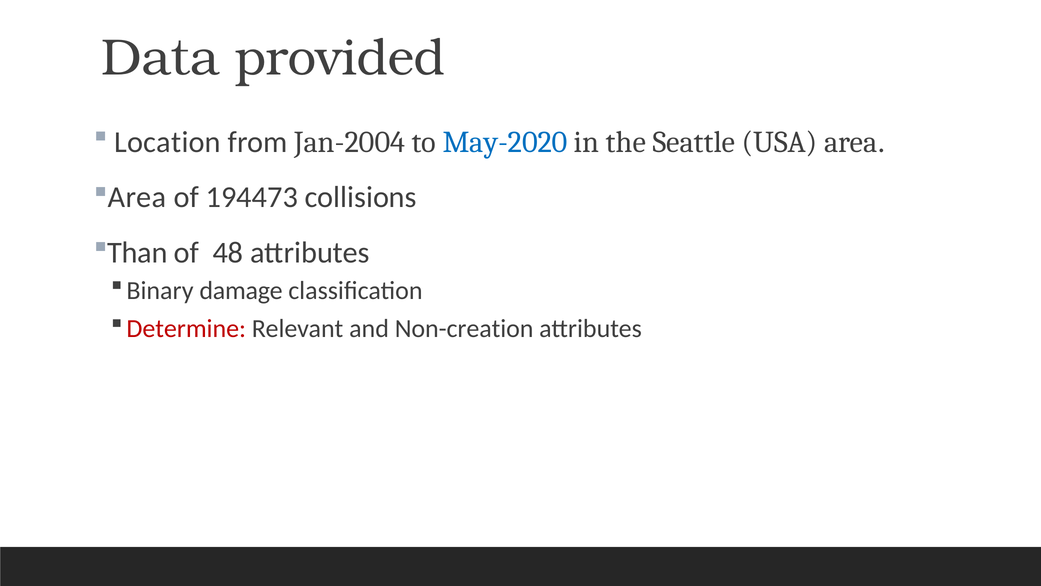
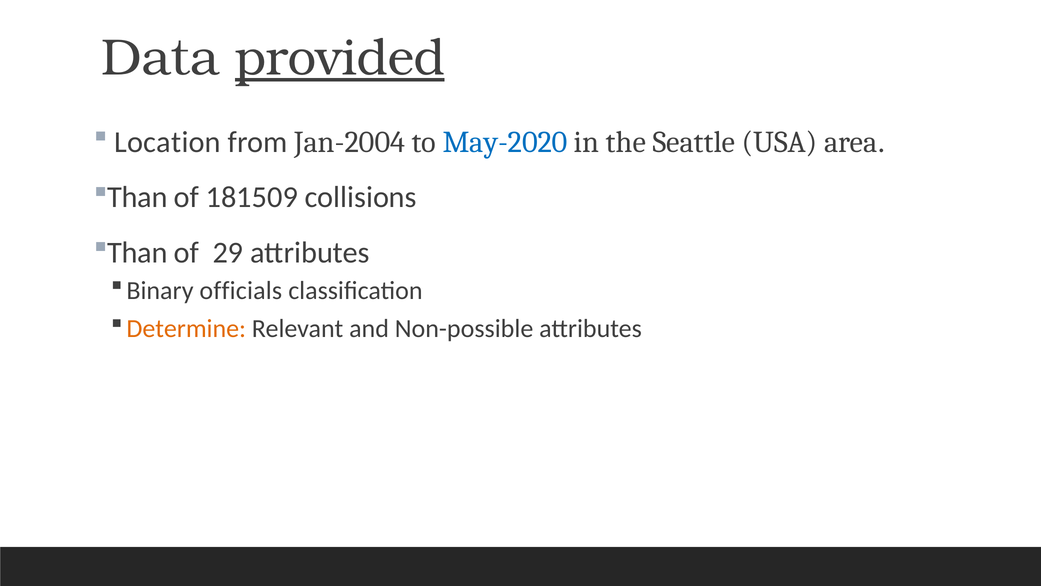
provided underline: none -> present (340, 58)
Area: Area -> Than (137, 197)
194473: 194473 -> 181509 (252, 197)
48: 48 -> 29 (228, 253)
damage: damage -> officials (241, 290)
Determine colour: red -> orange (186, 328)
Non-creation: Non-creation -> Non-possible (464, 328)
